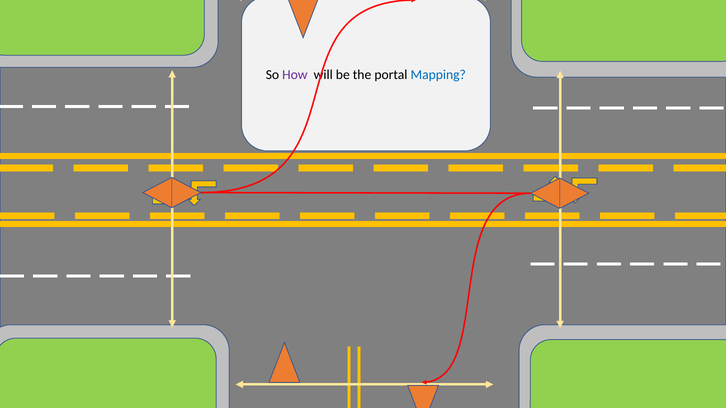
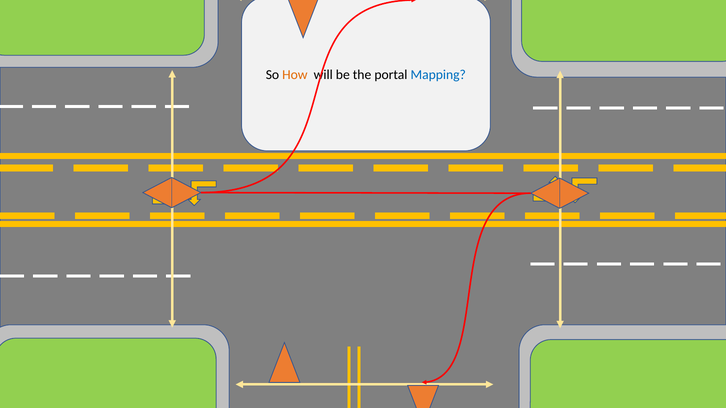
How colour: purple -> orange (295, 75)
